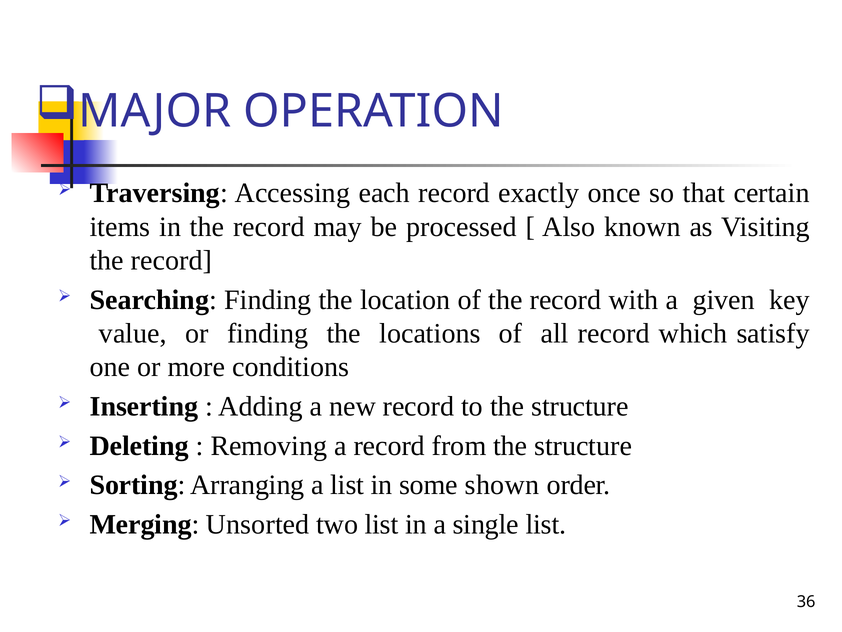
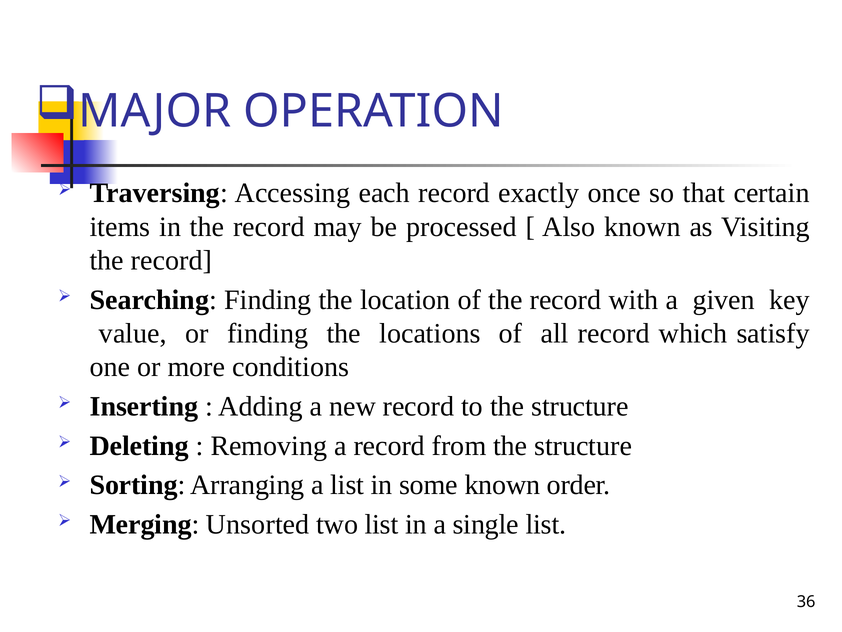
some shown: shown -> known (502, 485)
